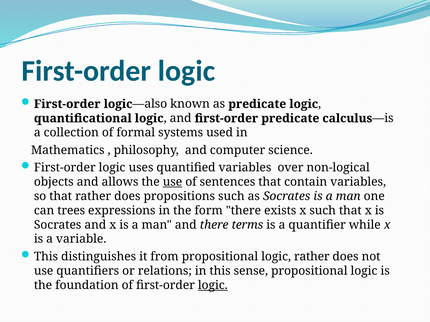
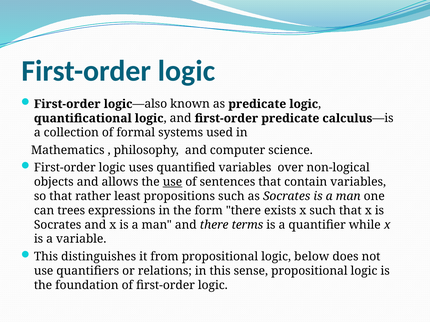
that rather does: does -> least (127, 196)
logic rather: rather -> below (312, 257)
logic underline: present -> none (213, 286)
